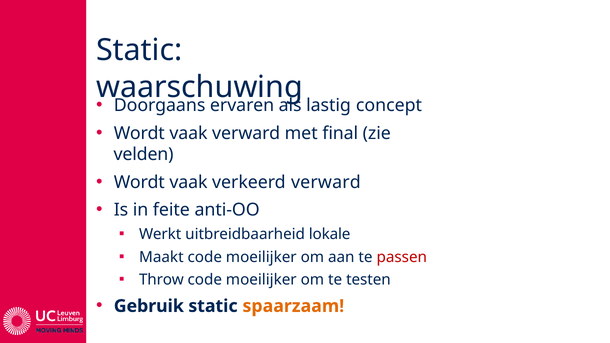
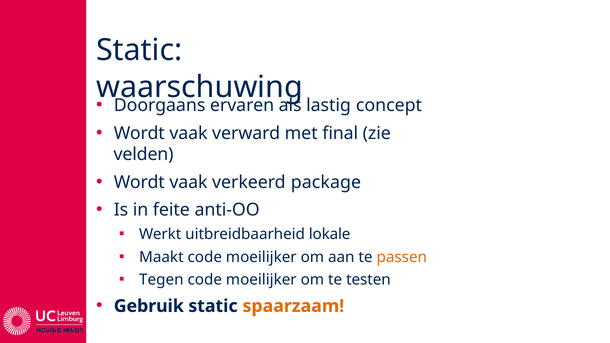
verkeerd verward: verward -> package (326, 182)
passen colour: red -> orange (402, 257)
Throw: Throw -> Tegen (161, 280)
